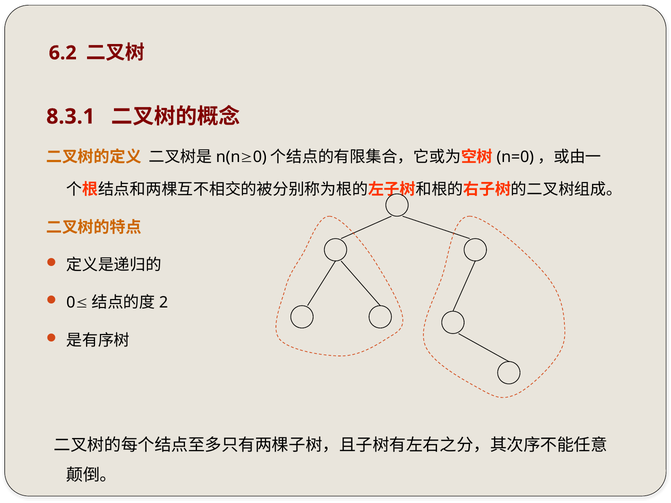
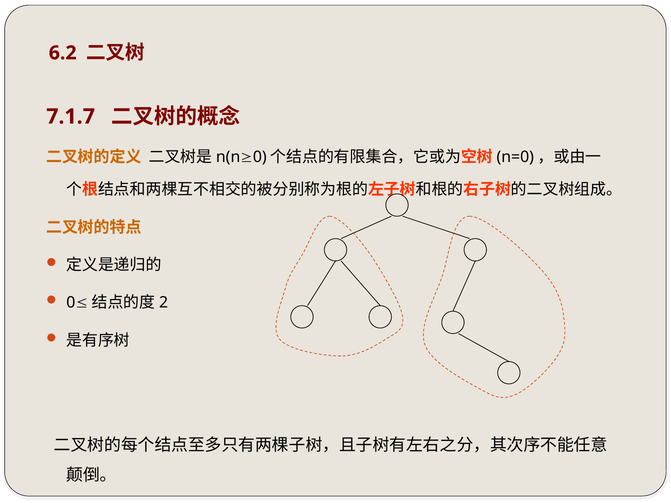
8.3.1: 8.3.1 -> 7.1.7 (71, 117)
